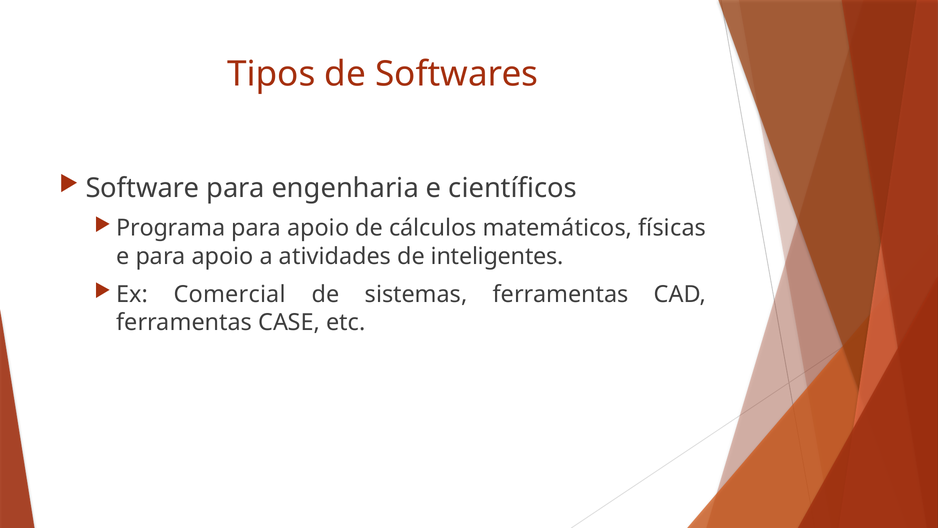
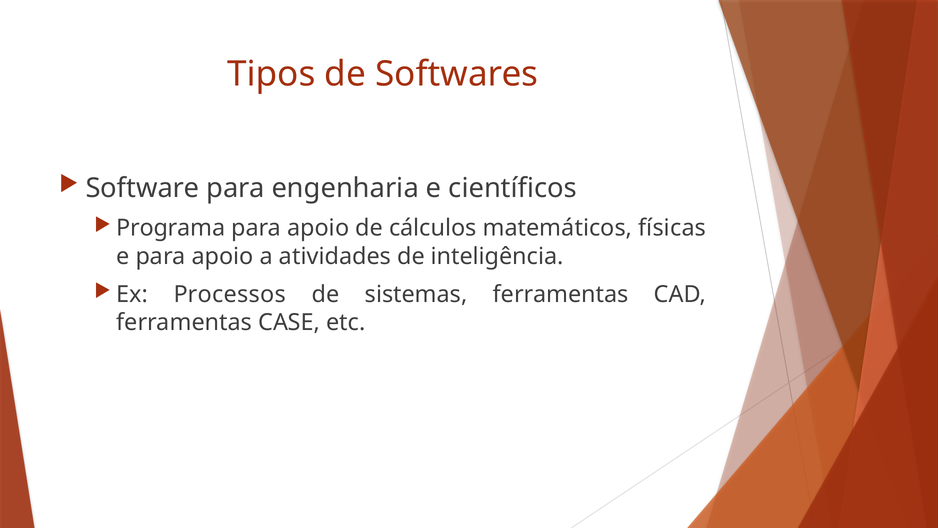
inteligentes: inteligentes -> inteligência (497, 256)
Comercial: Comercial -> Processos (230, 294)
